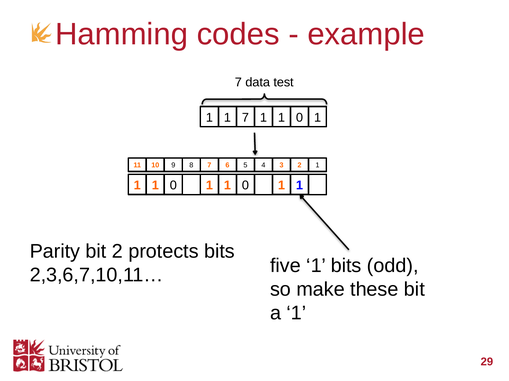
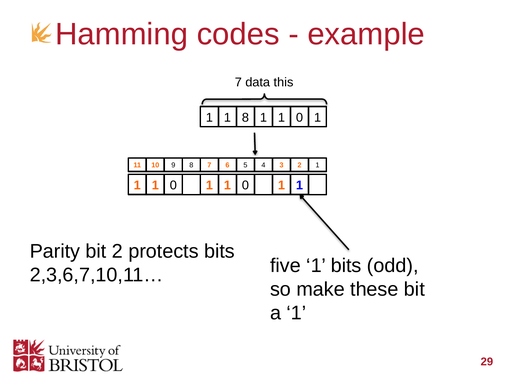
test: test -> this (283, 82)
7: 7 -> 8 (245, 118)
